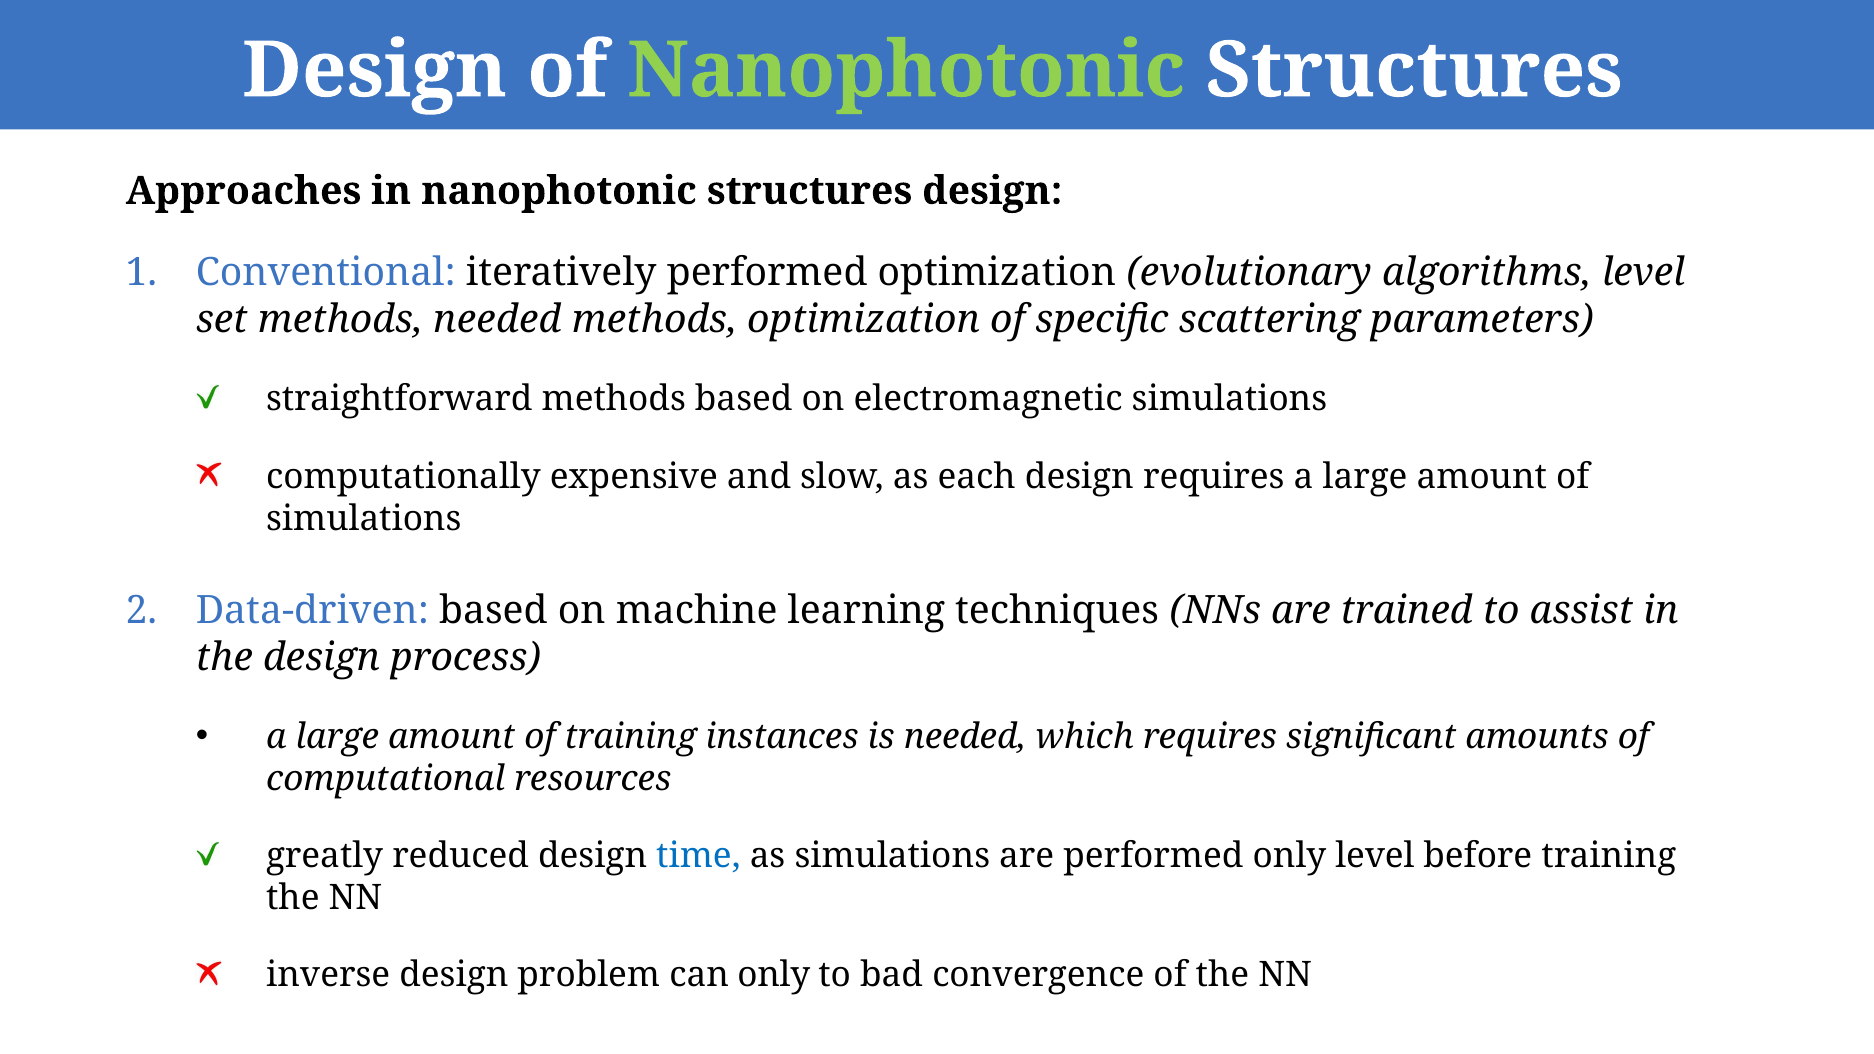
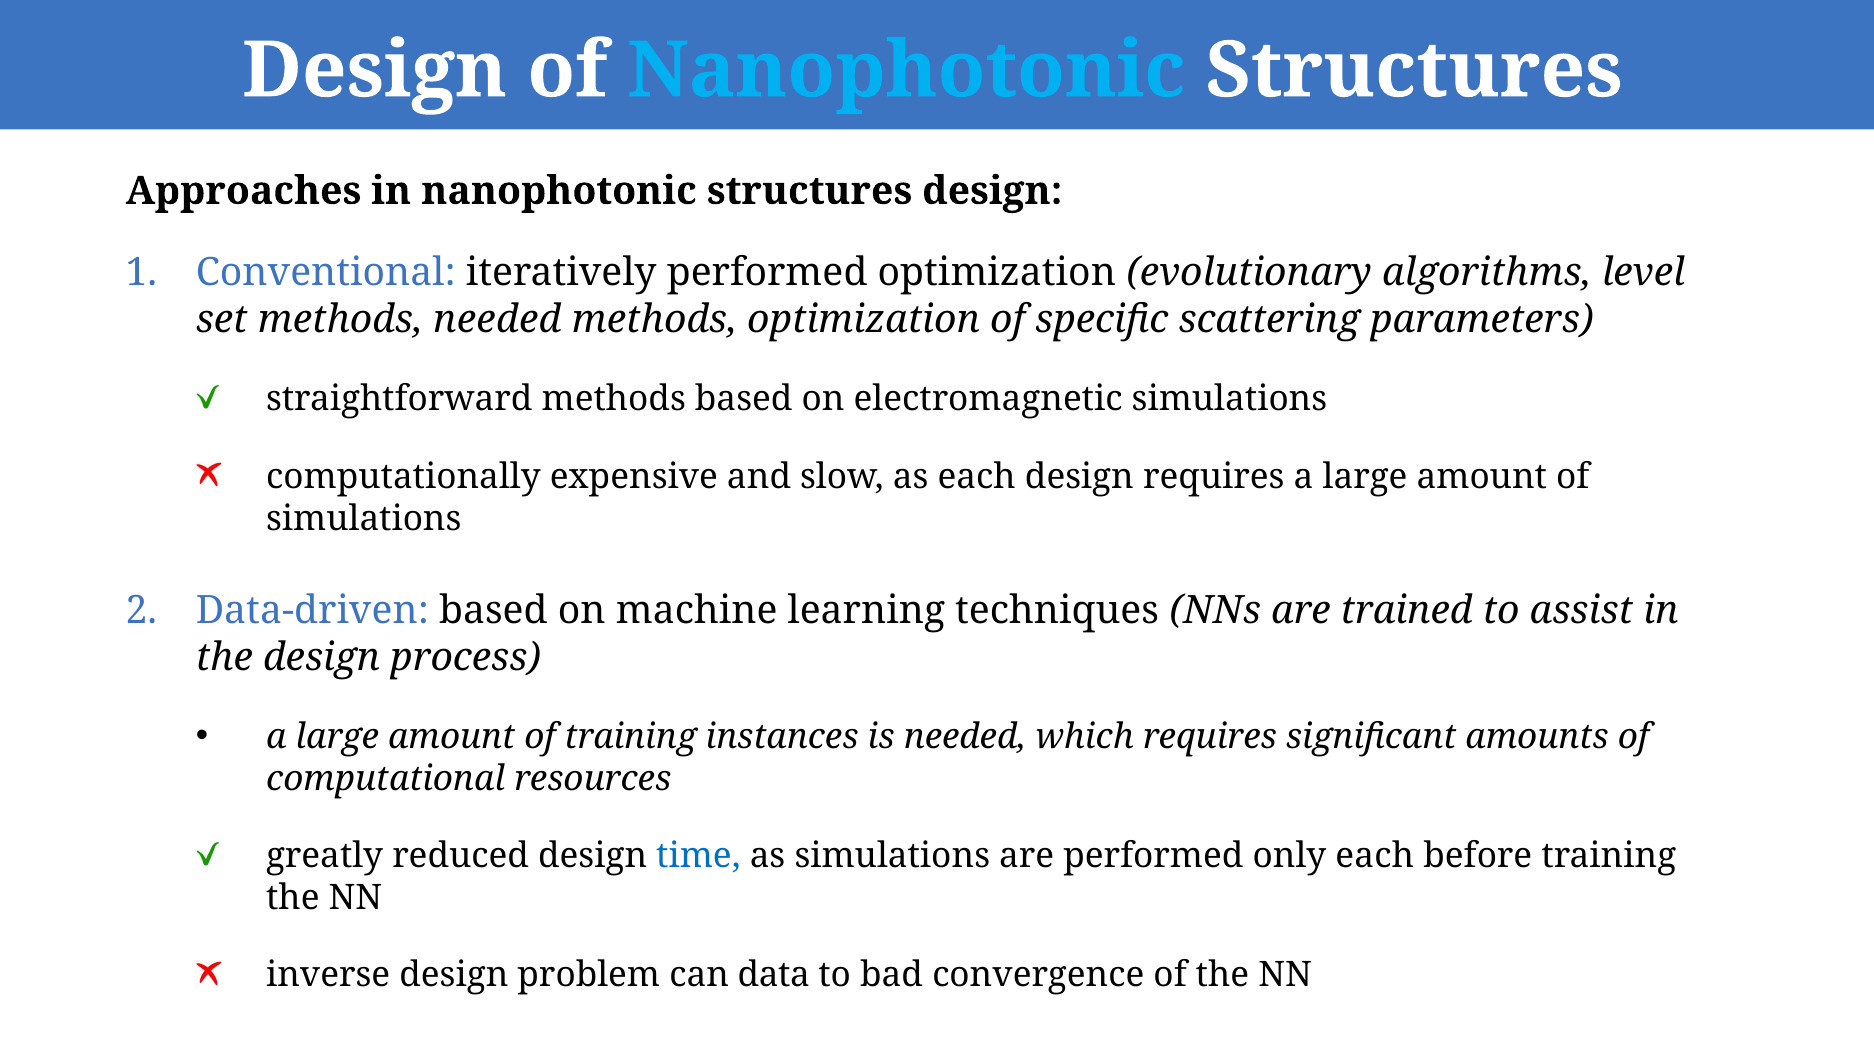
Nanophotonic colour: light green -> light blue (906, 71)
only level: level -> each (1375, 856)
can only: only -> data (774, 976)
